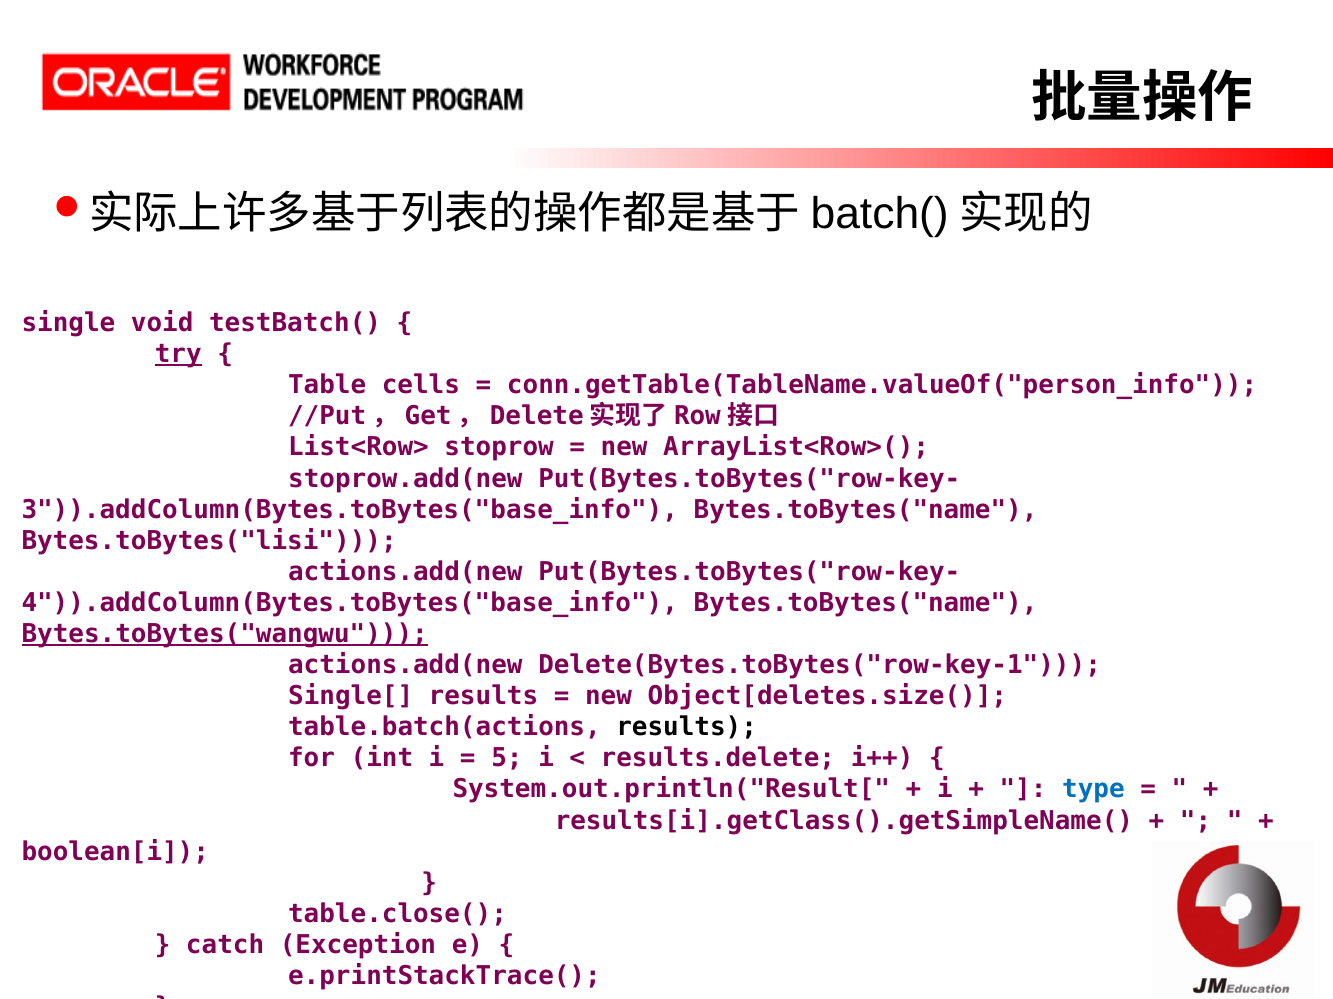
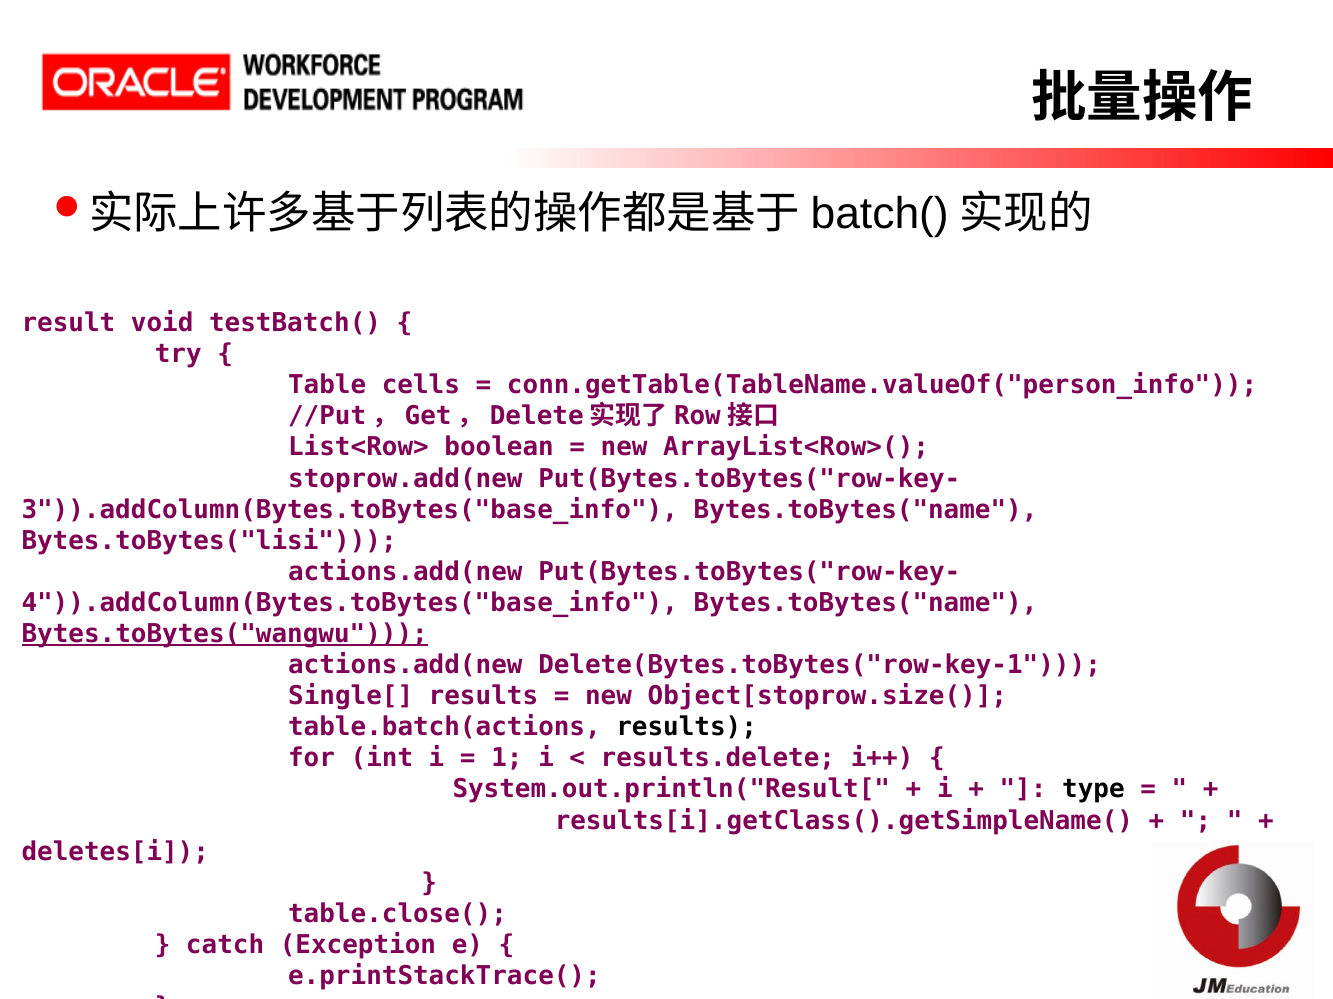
single: single -> result (68, 323)
try underline: present -> none (178, 354)
stoprow: stoprow -> boolean (499, 448)
Object[deletes.size(: Object[deletes.size( -> Object[stoprow.size( (827, 697)
5: 5 -> 1 (507, 759)
type colour: blue -> black (1093, 790)
boolean[i: boolean[i -> deletes[i (115, 852)
